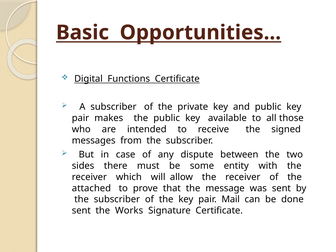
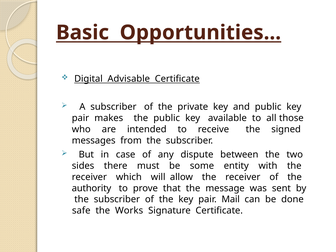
Functions: Functions -> Advisable (129, 79)
attached: attached -> authority (92, 188)
sent: sent -> safe (81, 211)
